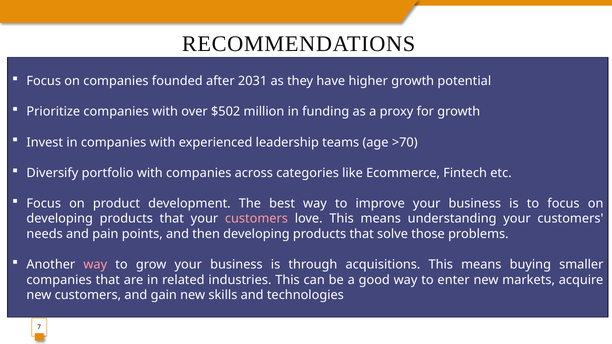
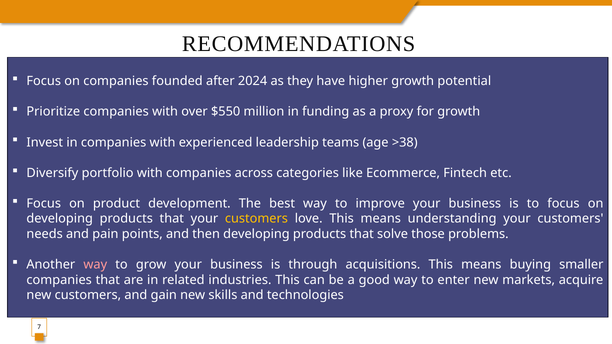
2031: 2031 -> 2024 (253, 81)
$502: $502 -> $550 (226, 112)
>70: >70 -> >38 (405, 142)
customers colour: pink -> yellow (256, 219)
